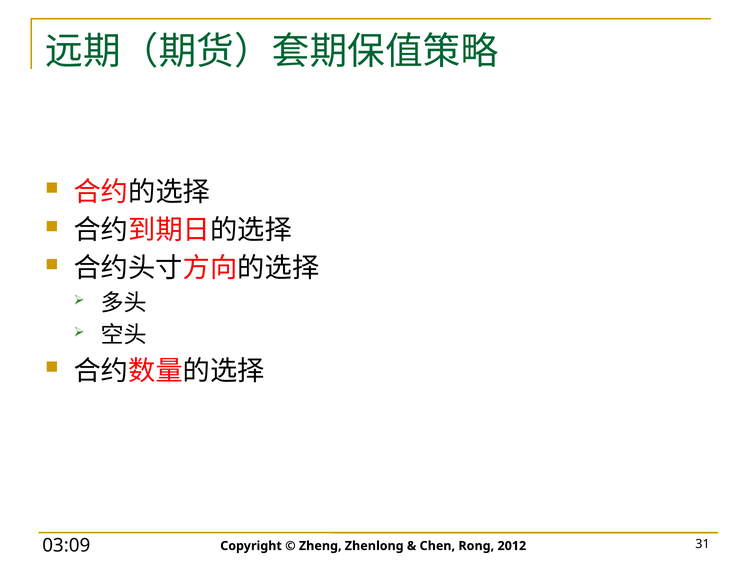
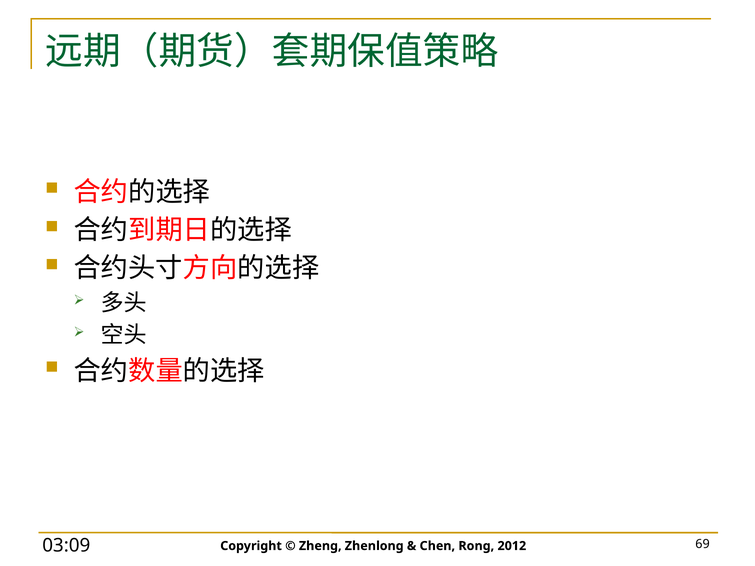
31: 31 -> 69 (703, 544)
